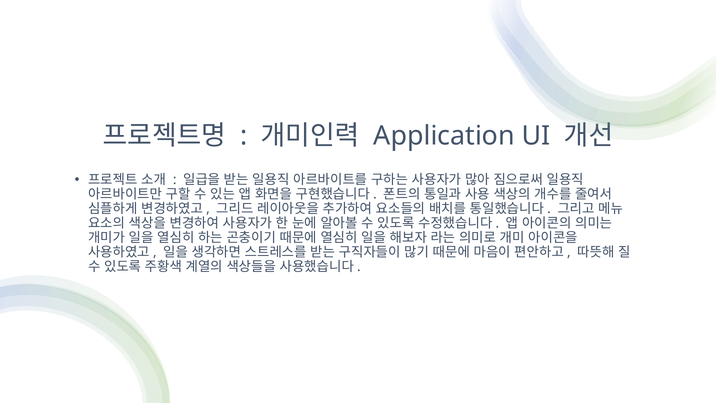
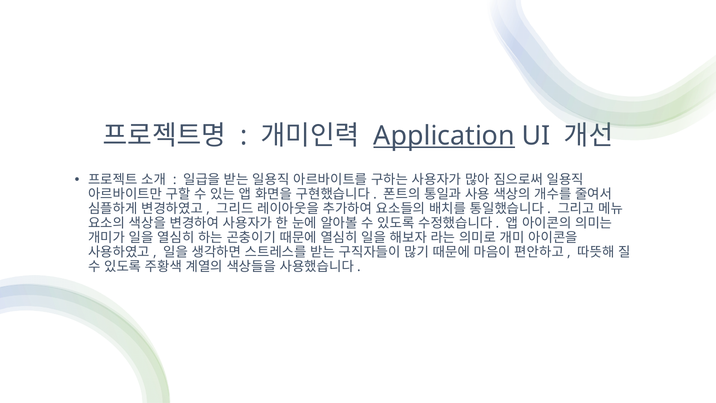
Application underline: none -> present (444, 136)
